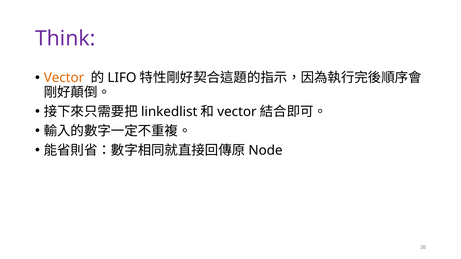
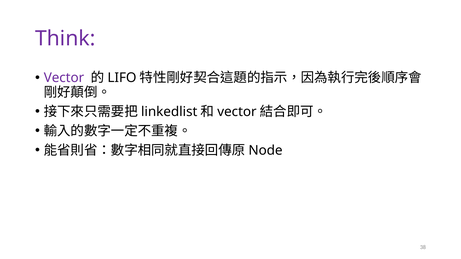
Vector colour: orange -> purple (64, 78)
